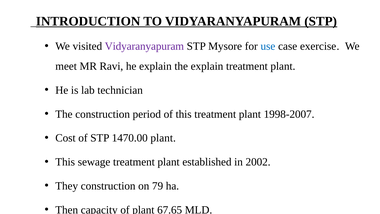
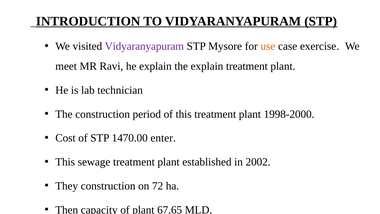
use colour: blue -> orange (268, 46)
1998-2007: 1998-2007 -> 1998-2000 (289, 114)
1470.00 plant: plant -> enter (163, 138)
79: 79 -> 72 (158, 186)
